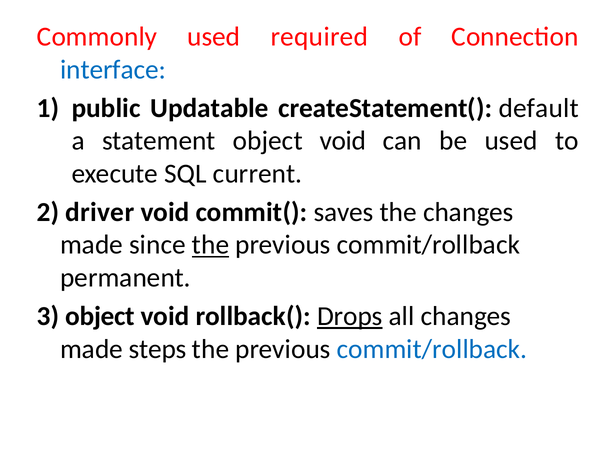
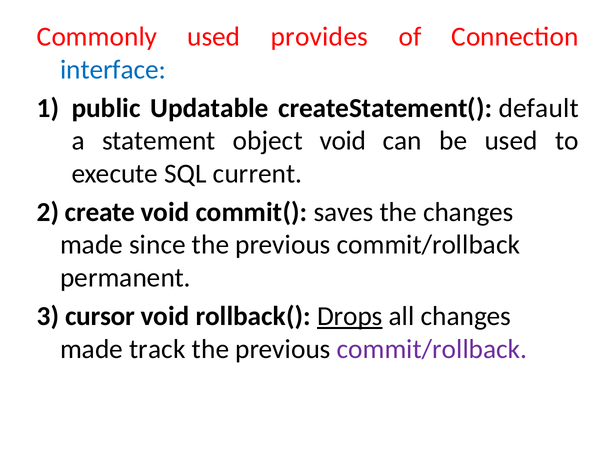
required: required -> provides (319, 37)
driver: driver -> create (100, 212)
the underline: present -> none (211, 245)
3 object: object -> cursor (100, 316)
steps: steps -> track (157, 349)
commit/rollback colour: blue -> purple (432, 349)
